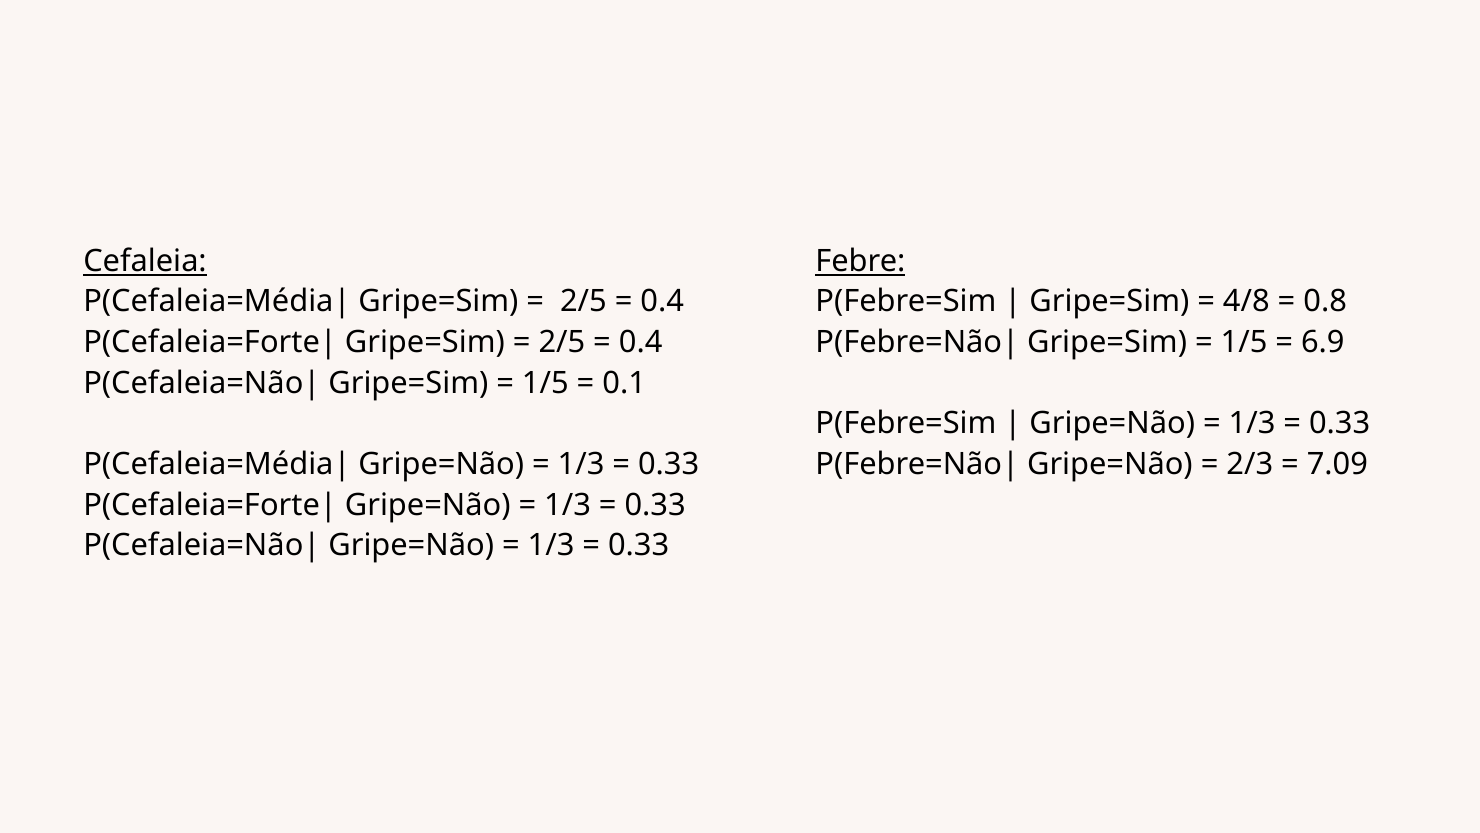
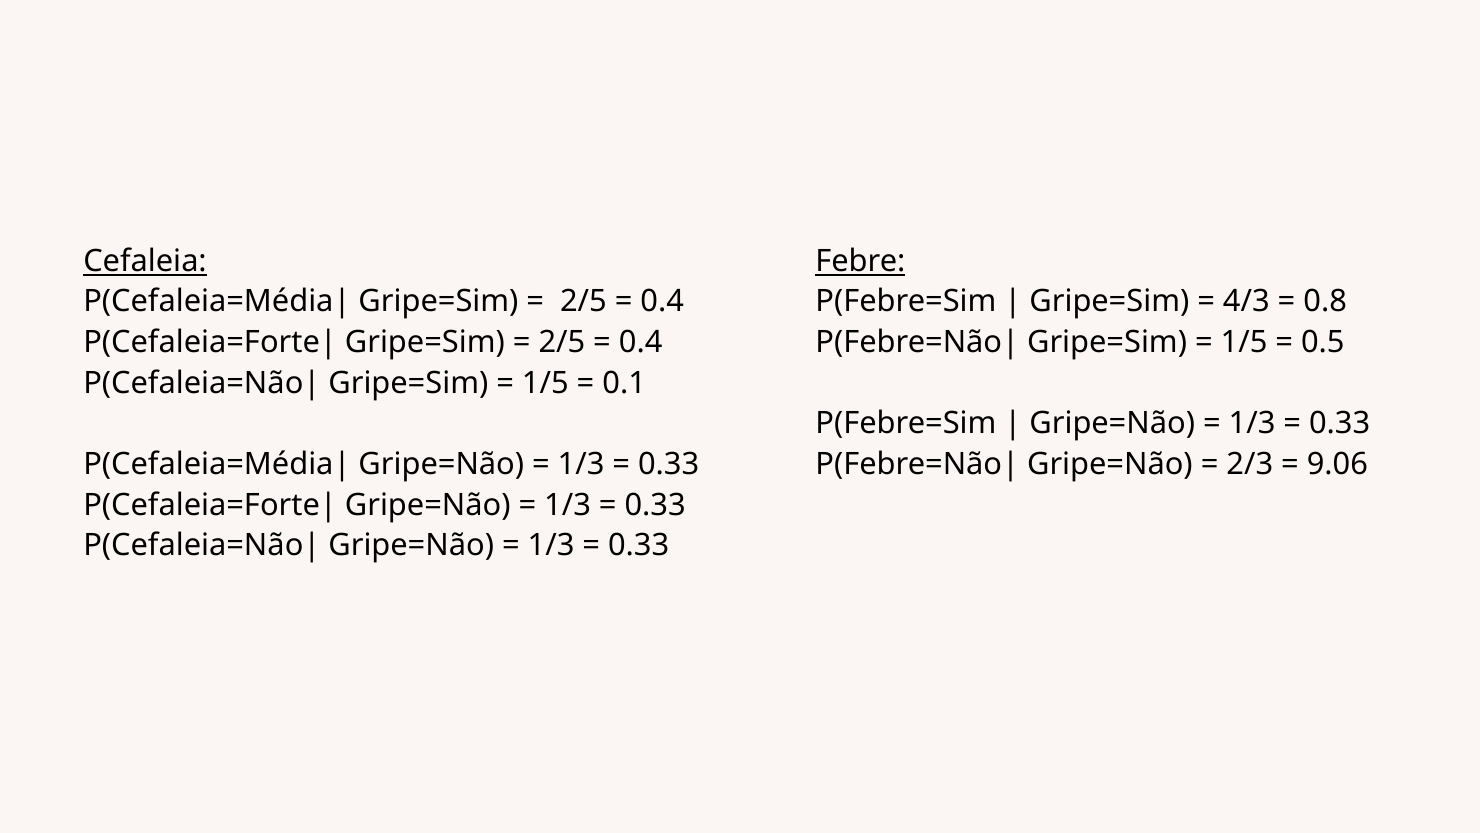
4/8: 4/8 -> 4/3 (1246, 302)
6.9: 6.9 -> 0.5 (1323, 342)
7.09: 7.09 -> 9.06 (1337, 464)
